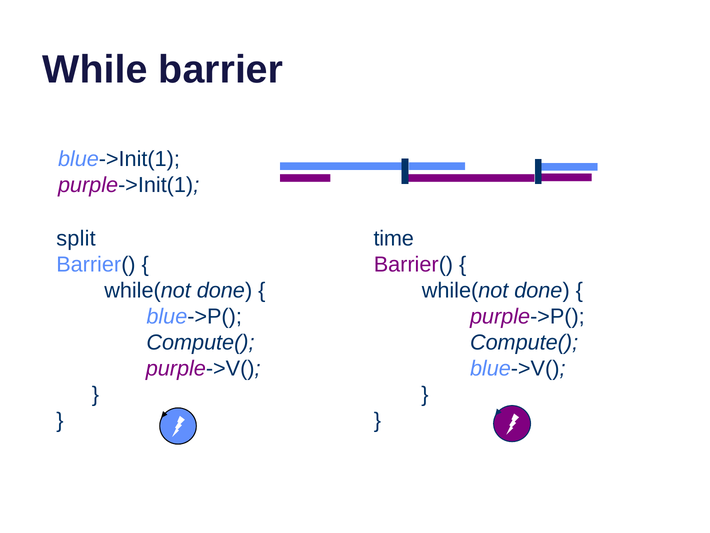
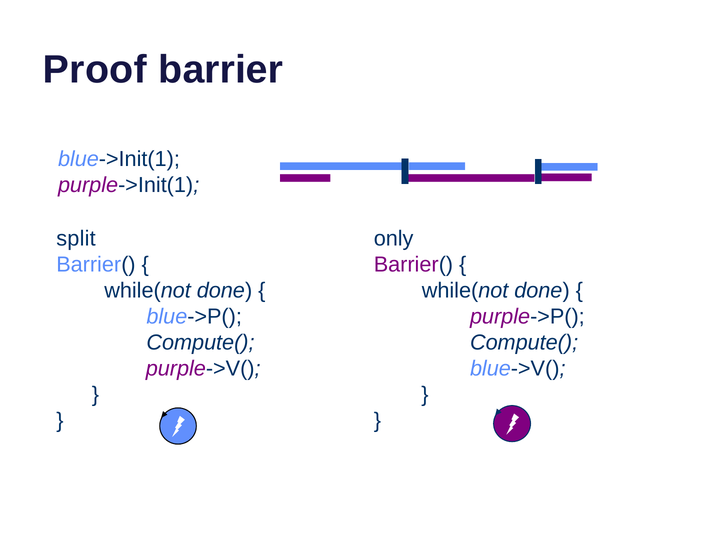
While: While -> Proof (95, 70)
time: time -> only (394, 238)
